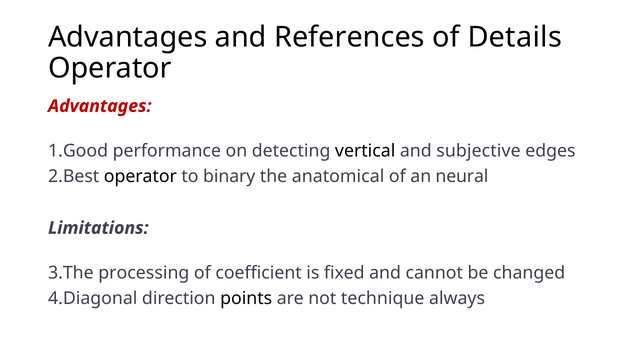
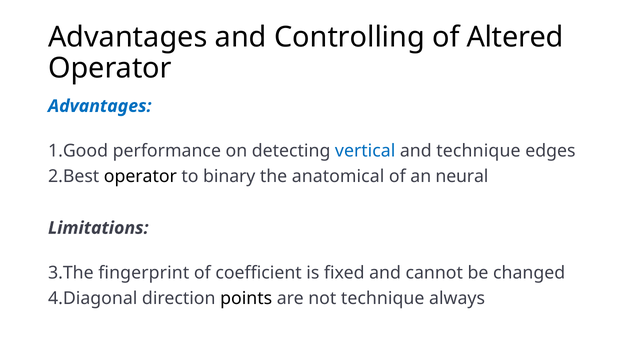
References: References -> Controlling (349, 37)
Details: Details -> Altered (515, 37)
Advantages colour: red -> blue (100, 106)
vertical colour: black -> blue (365, 151)
and subjective: subjective -> technique (478, 151)
processing: processing -> fingerprint (144, 273)
